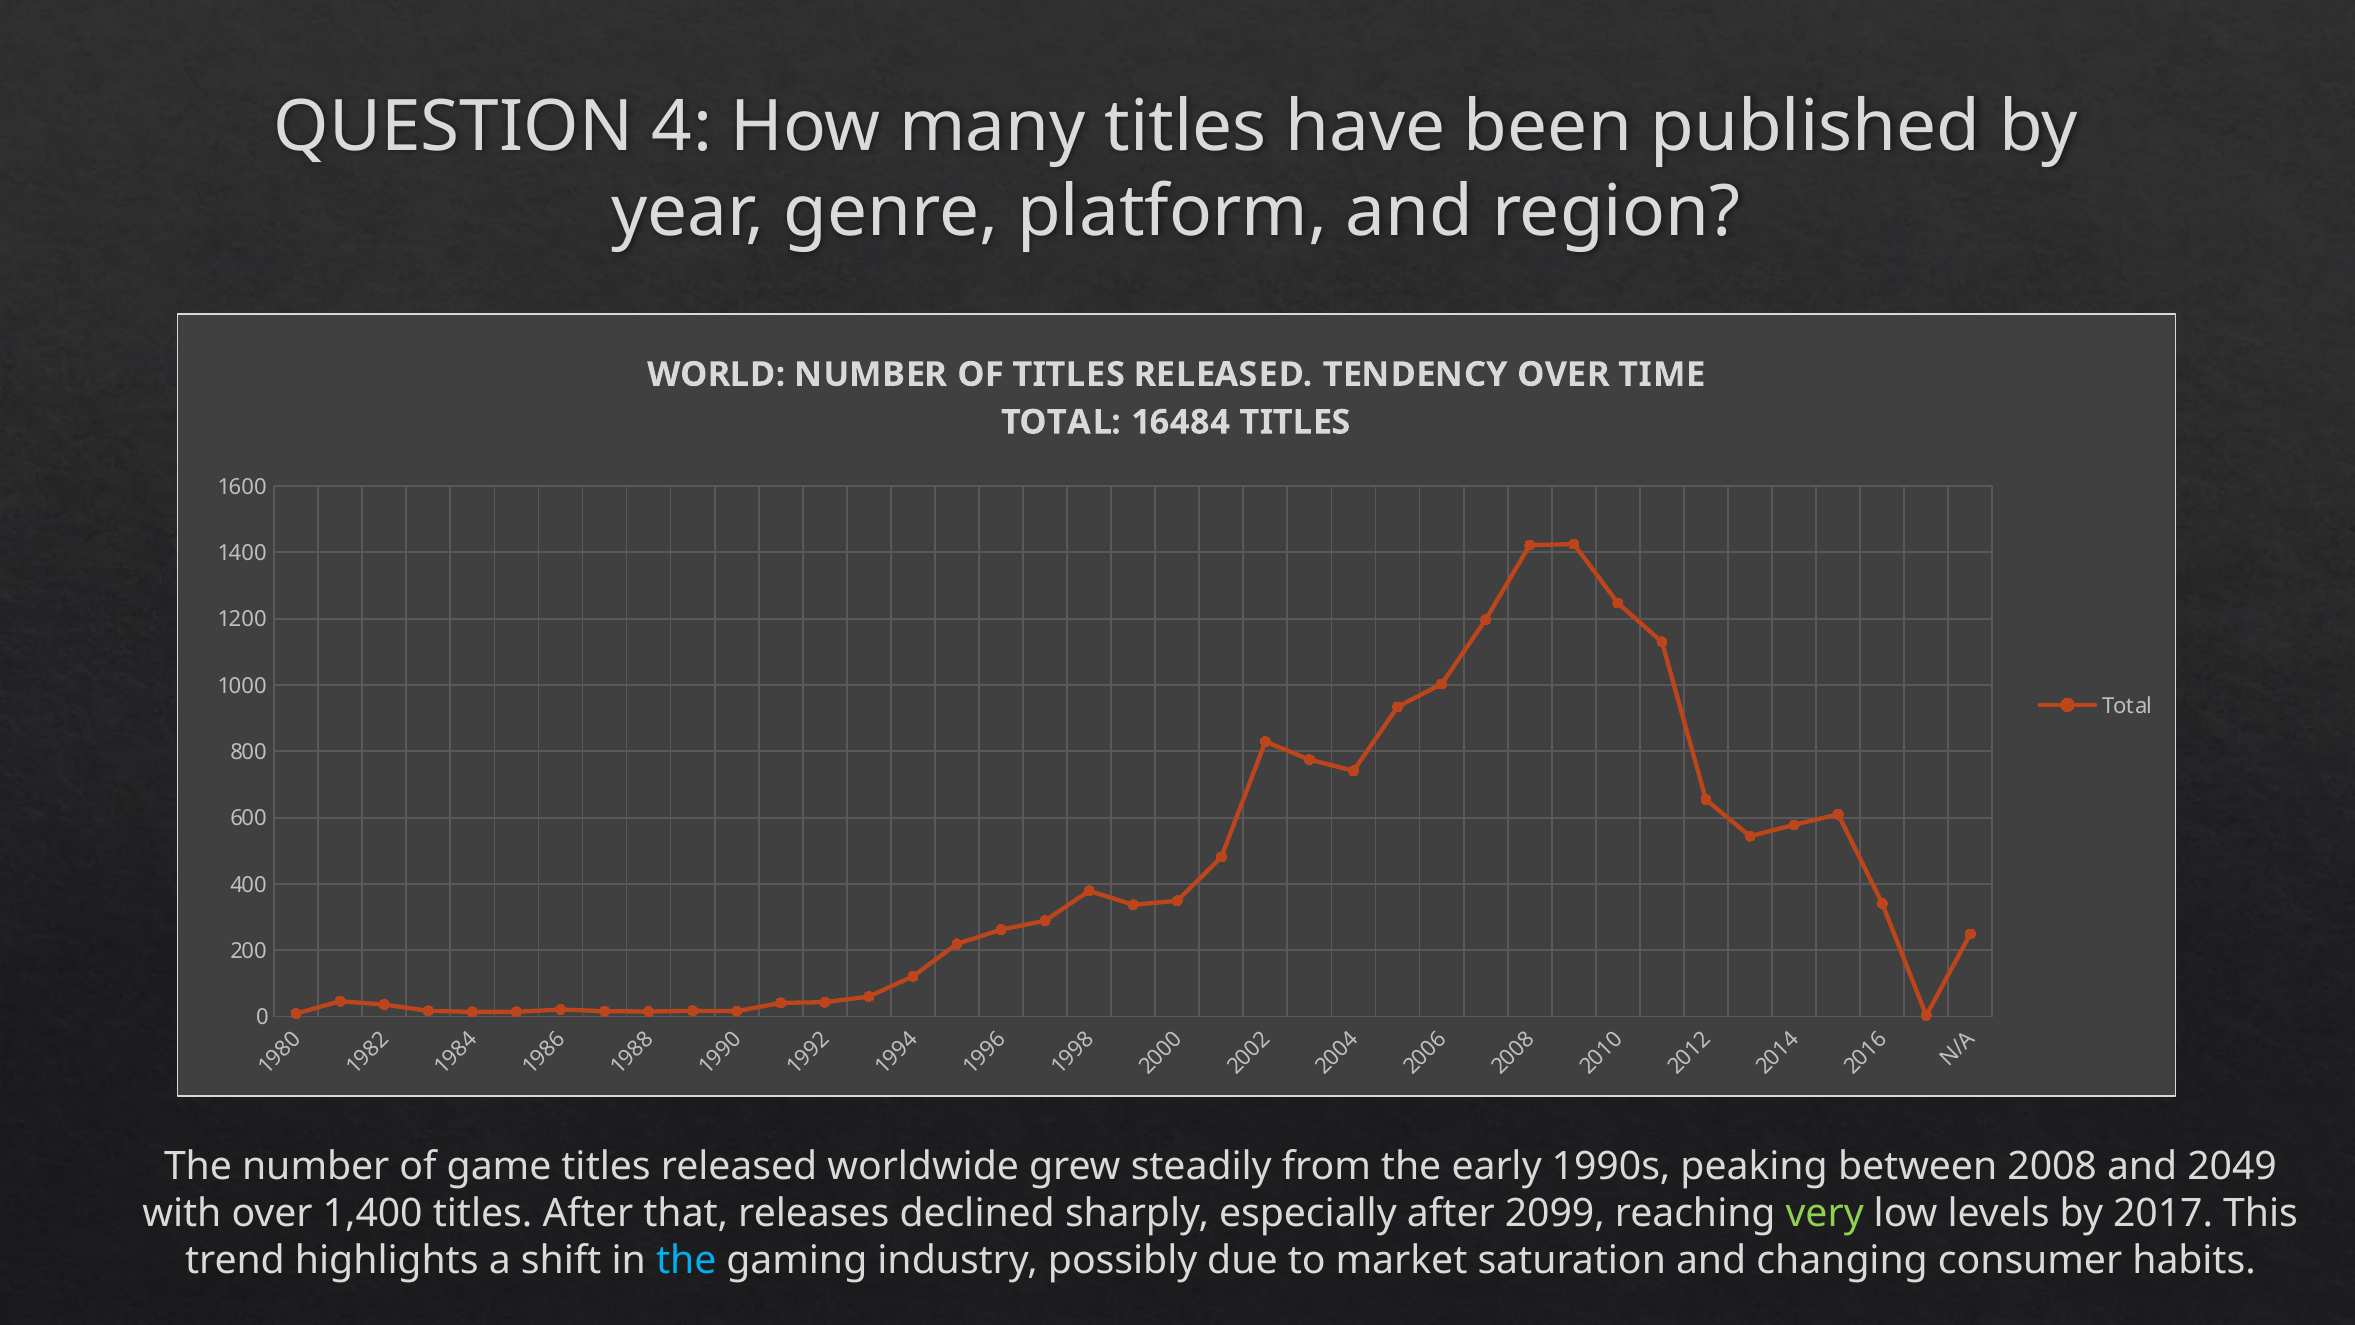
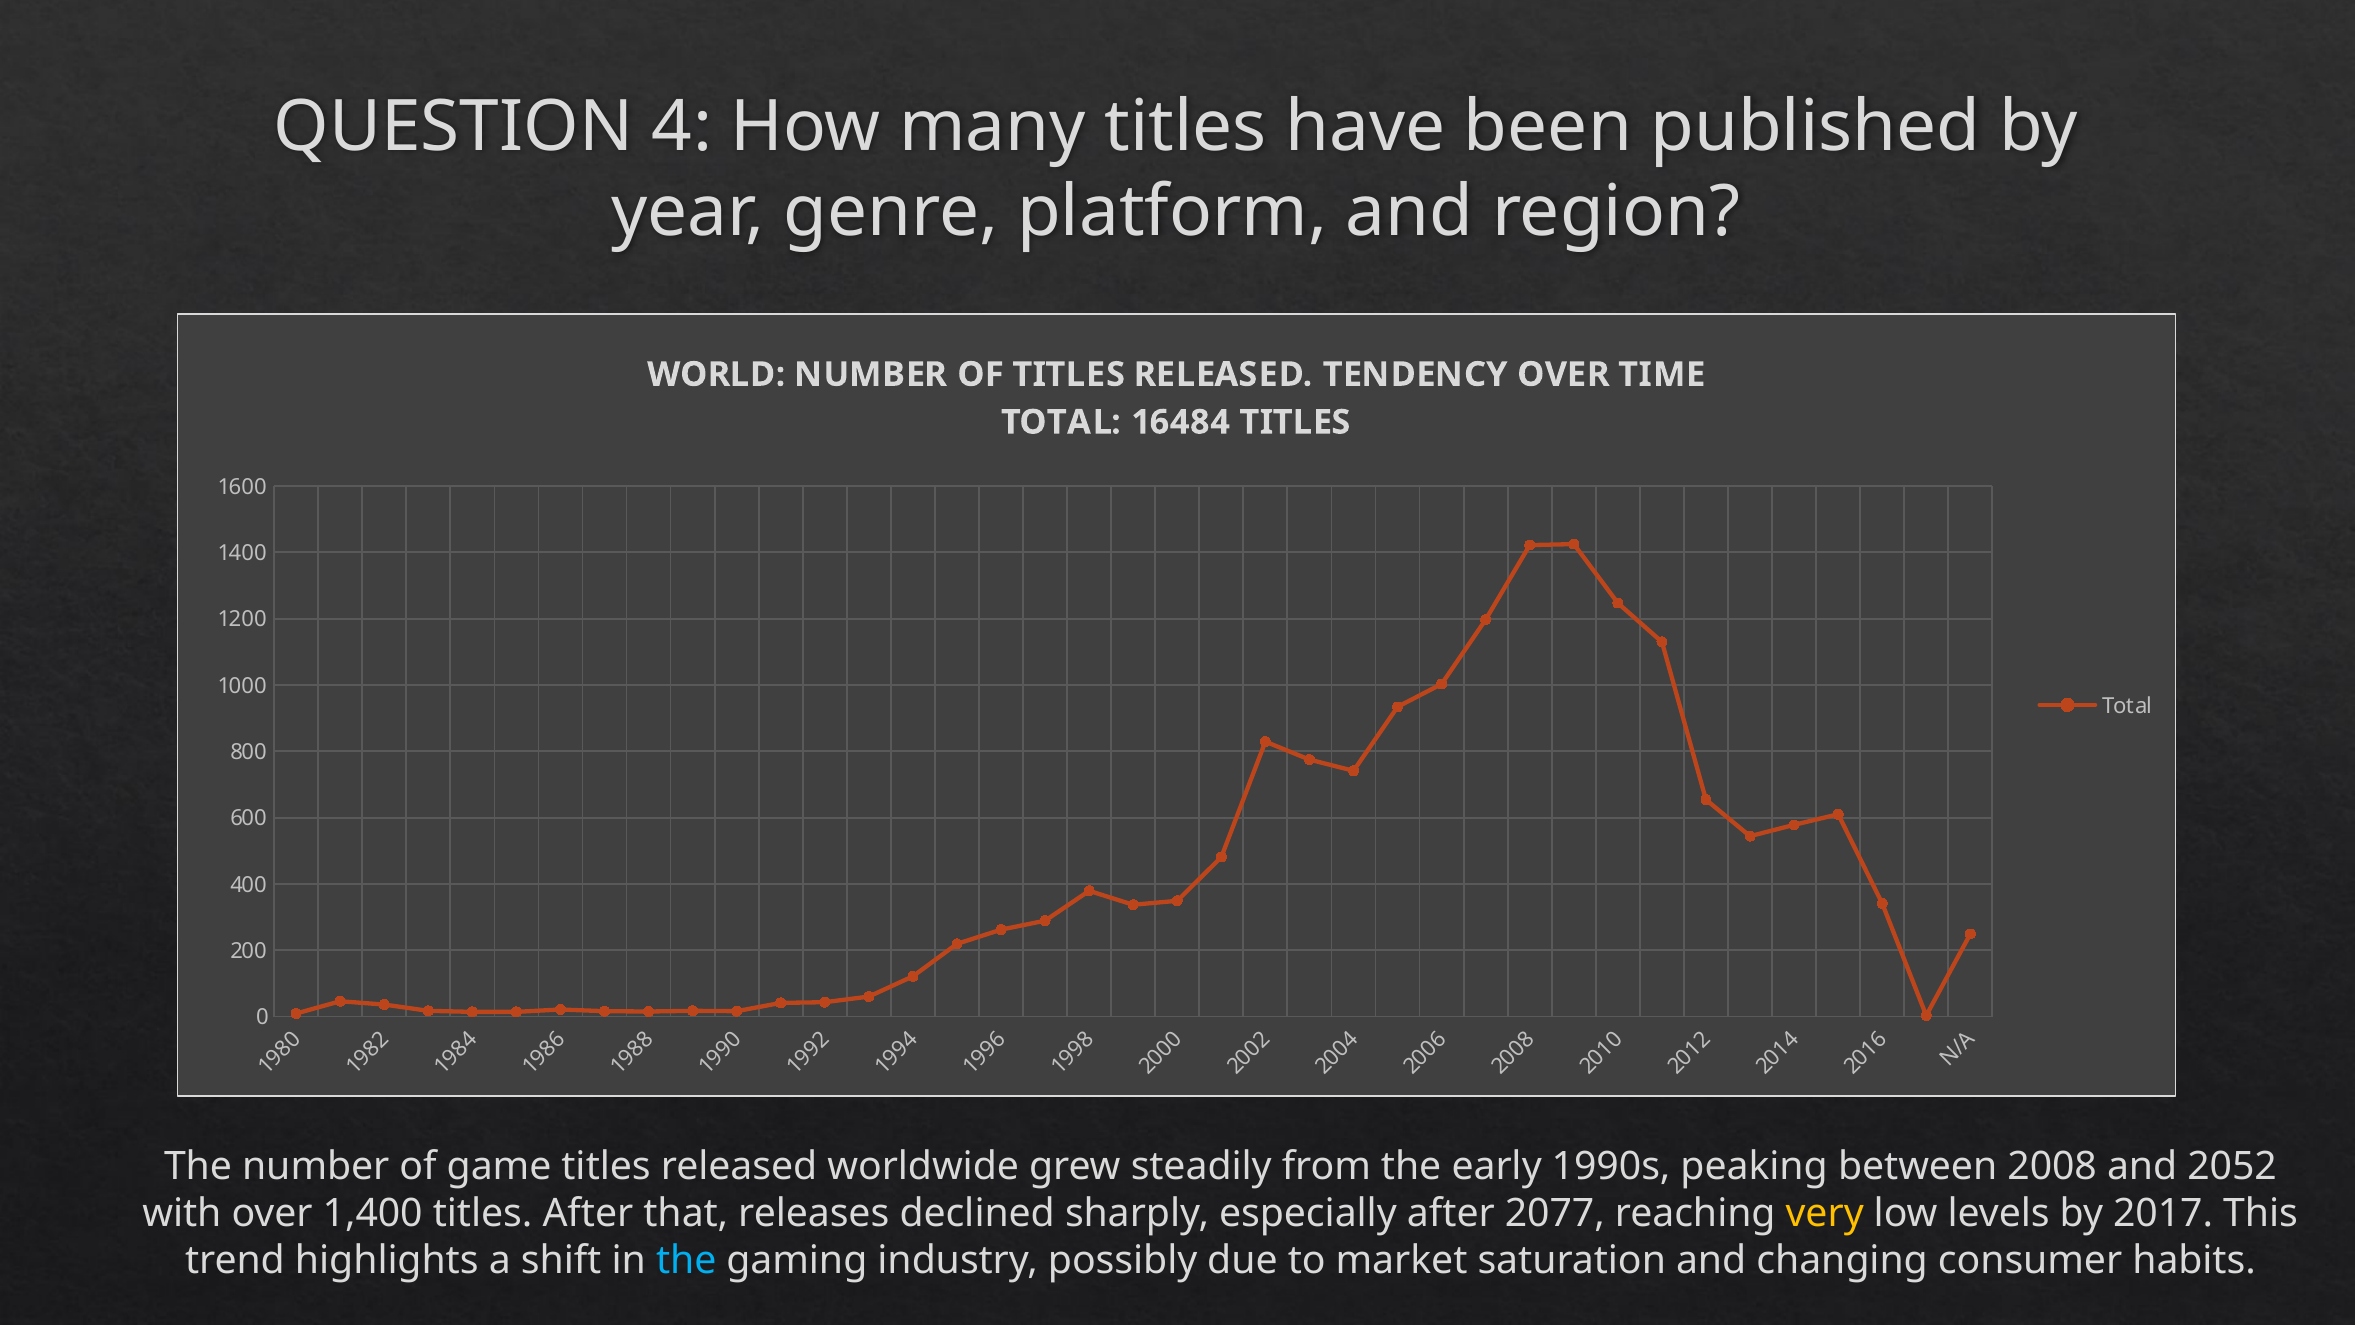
2049: 2049 -> 2052 (2232, 1166)
2099: 2099 -> 2077 (1555, 1213)
very colour: light green -> yellow (1825, 1213)
